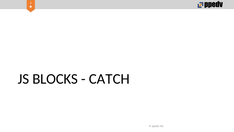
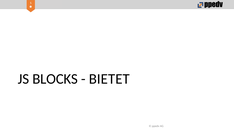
CATCH: CATCH -> BIETET (109, 79)
